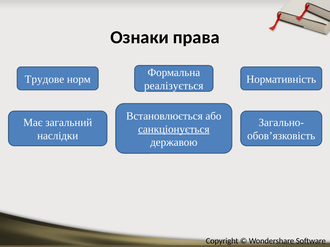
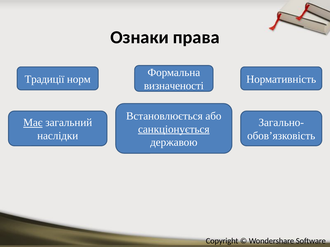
Трудове: Трудове -> Традиції (45, 79)
реалізується: реалізується -> визначеності (174, 86)
Має underline: none -> present (33, 123)
